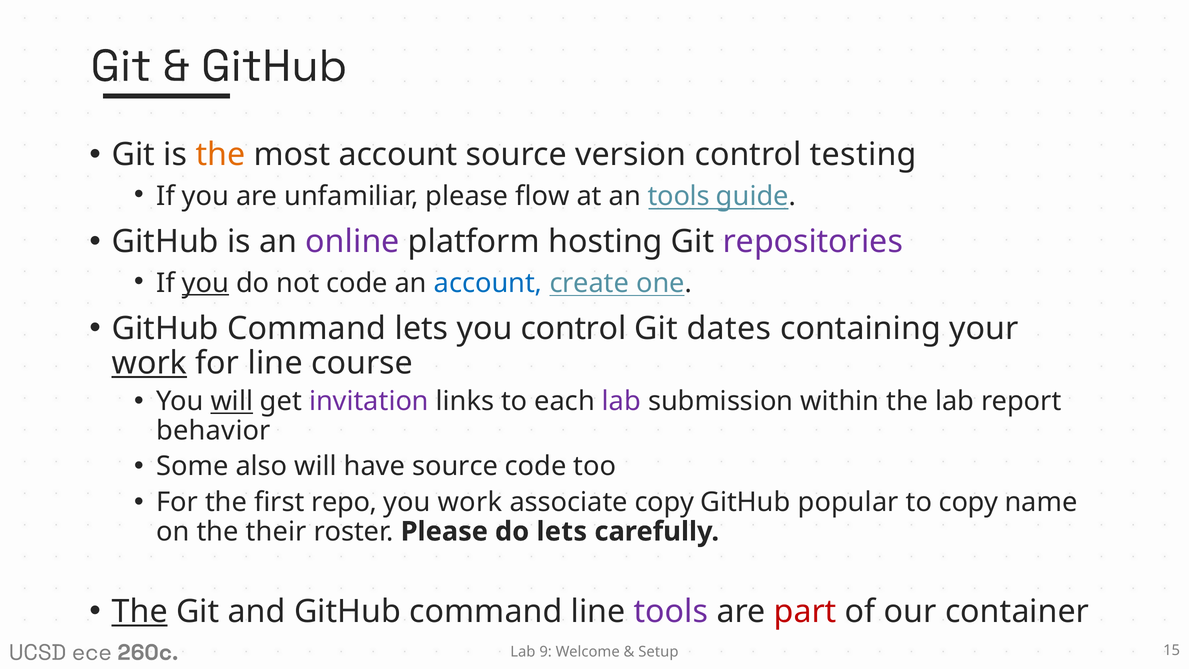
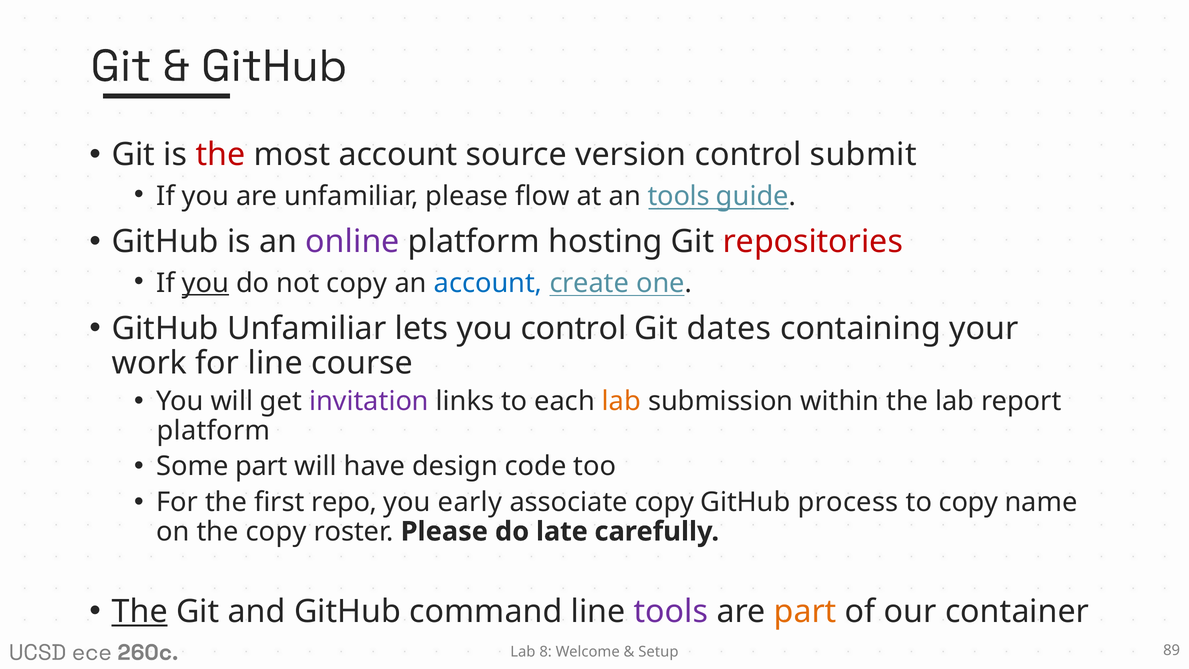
the colour: orange -> red (220, 155)
testing: testing -> submit (863, 155)
repositories colour: purple -> red (813, 242)
not code: code -> copy (357, 283)
Command: Command -> Unfamiliar (307, 328)
work underline: present -> none (149, 363)
will underline: present -> none (232, 401)
lab colour: purple -> orange (621, 401)
behavior: behavior -> platform (214, 431)
Some also: also -> part (262, 466)
have source: source -> design (455, 466)
you work: work -> early (470, 502)
popular: popular -> process (848, 502)
the their: their -> copy (276, 531)
do lets: lets -> late (562, 531)
part colour: red -> orange (805, 611)
9: 9 -> 8 (546, 652)
15: 15 -> 89 (1172, 650)
